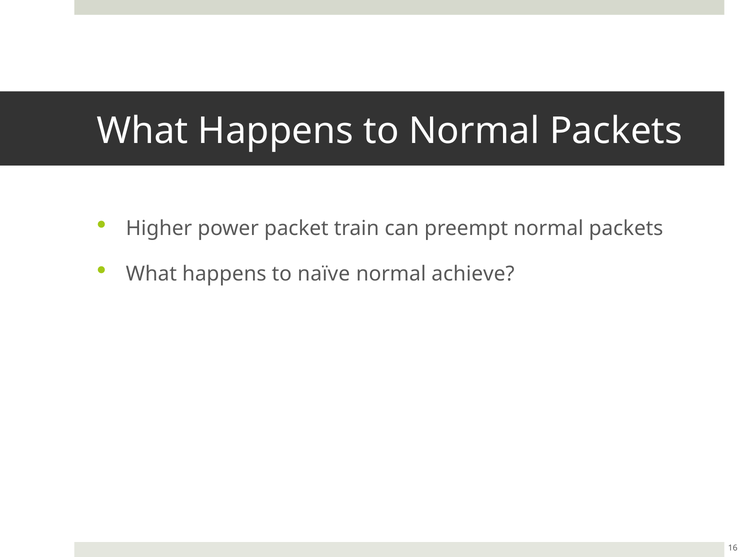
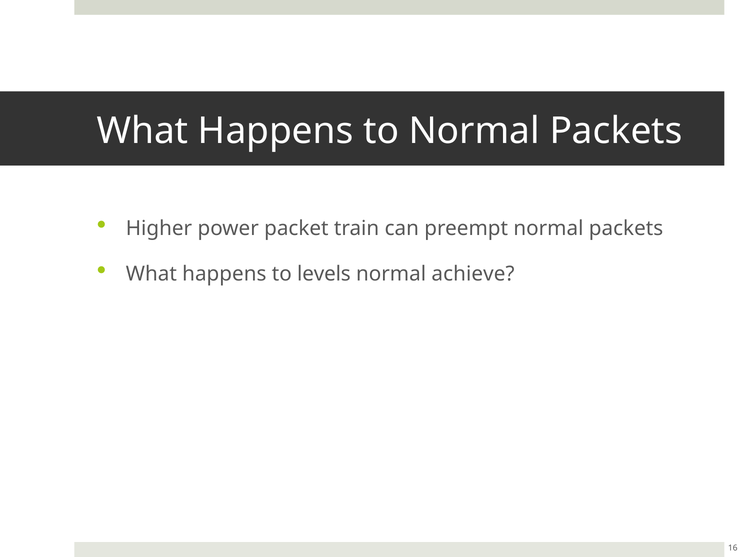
naïve: naïve -> levels (324, 274)
